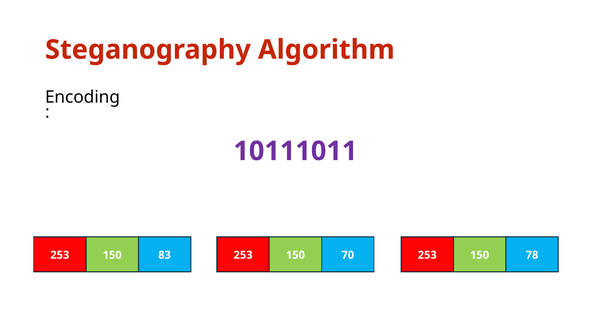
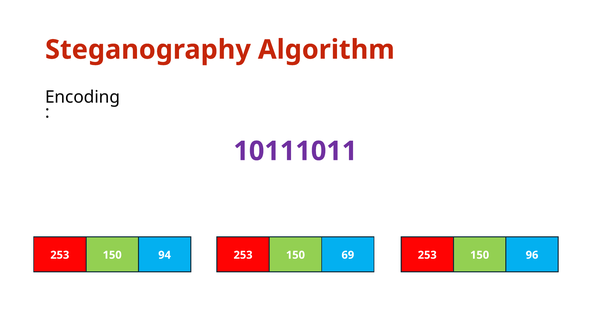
83: 83 -> 94 (165, 255)
70: 70 -> 69 (348, 255)
78: 78 -> 96 (532, 255)
